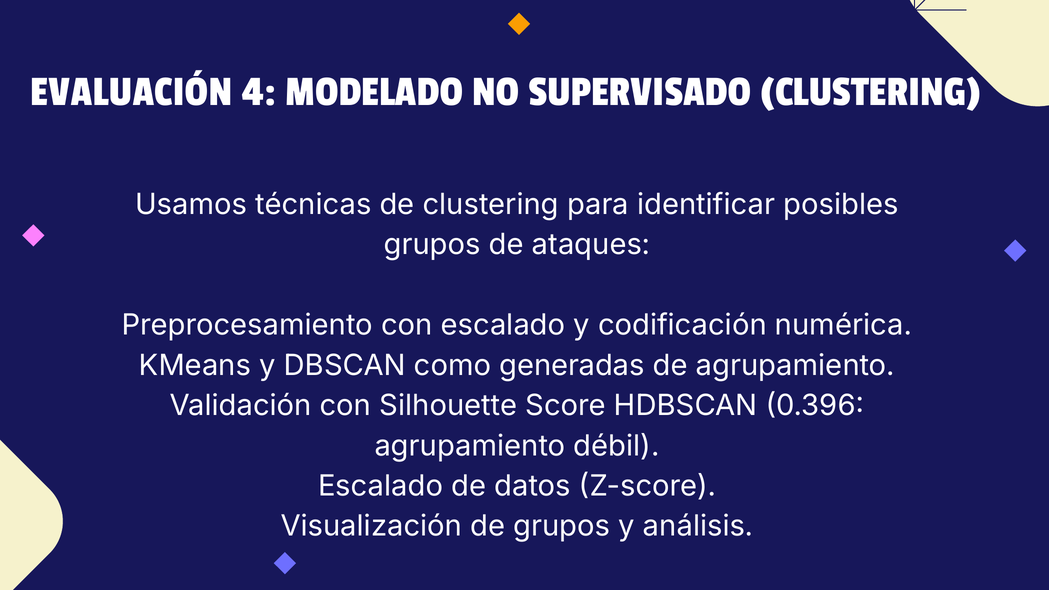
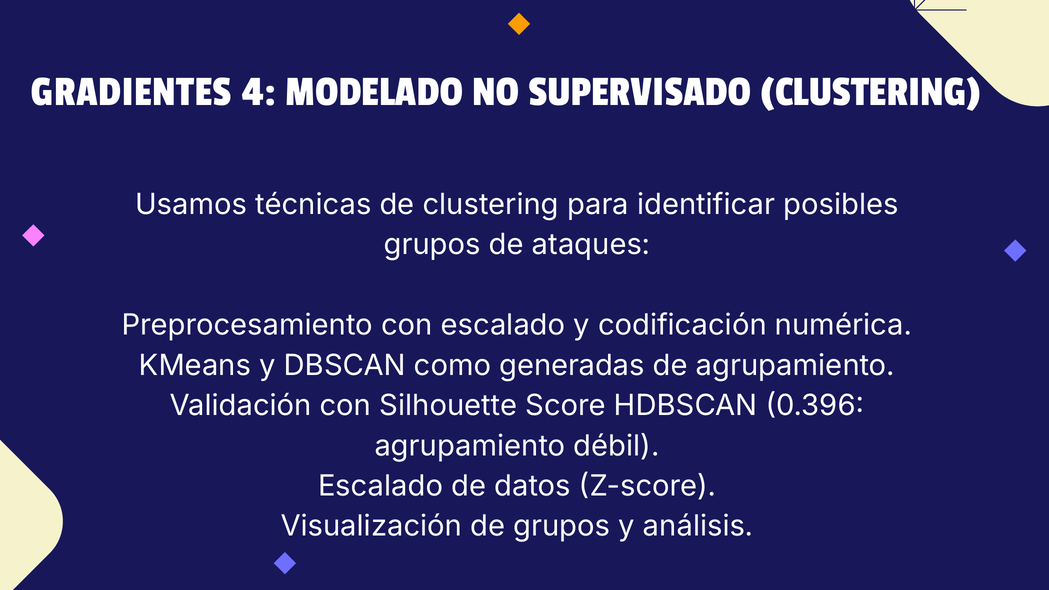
EVALUACIÓN: EVALUACIÓN -> GRADIENTES (131, 91)
